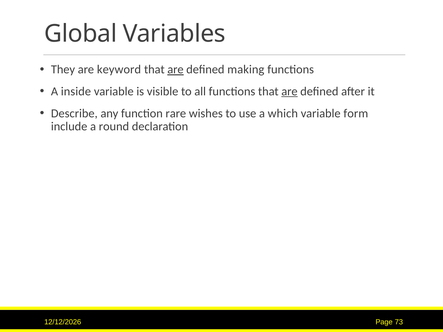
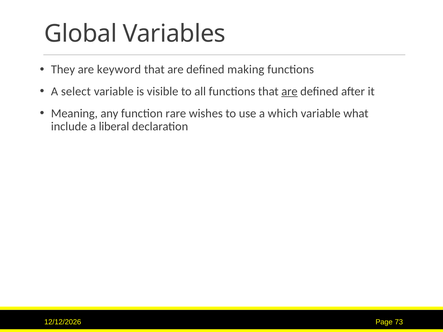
are underline: present -> none (175, 70)
inside: inside -> select (76, 91)
Describe: Describe -> Meaning (74, 113)
form: form -> what (356, 113)
round: round -> liberal (114, 127)
